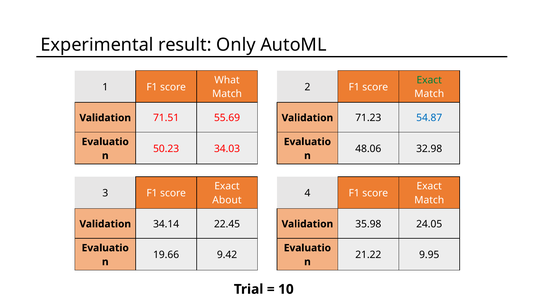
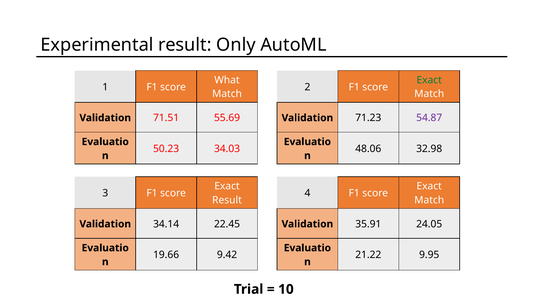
54.87 colour: blue -> purple (429, 118)
About: About -> Result (227, 200)
35.98: 35.98 -> 35.91 (368, 224)
